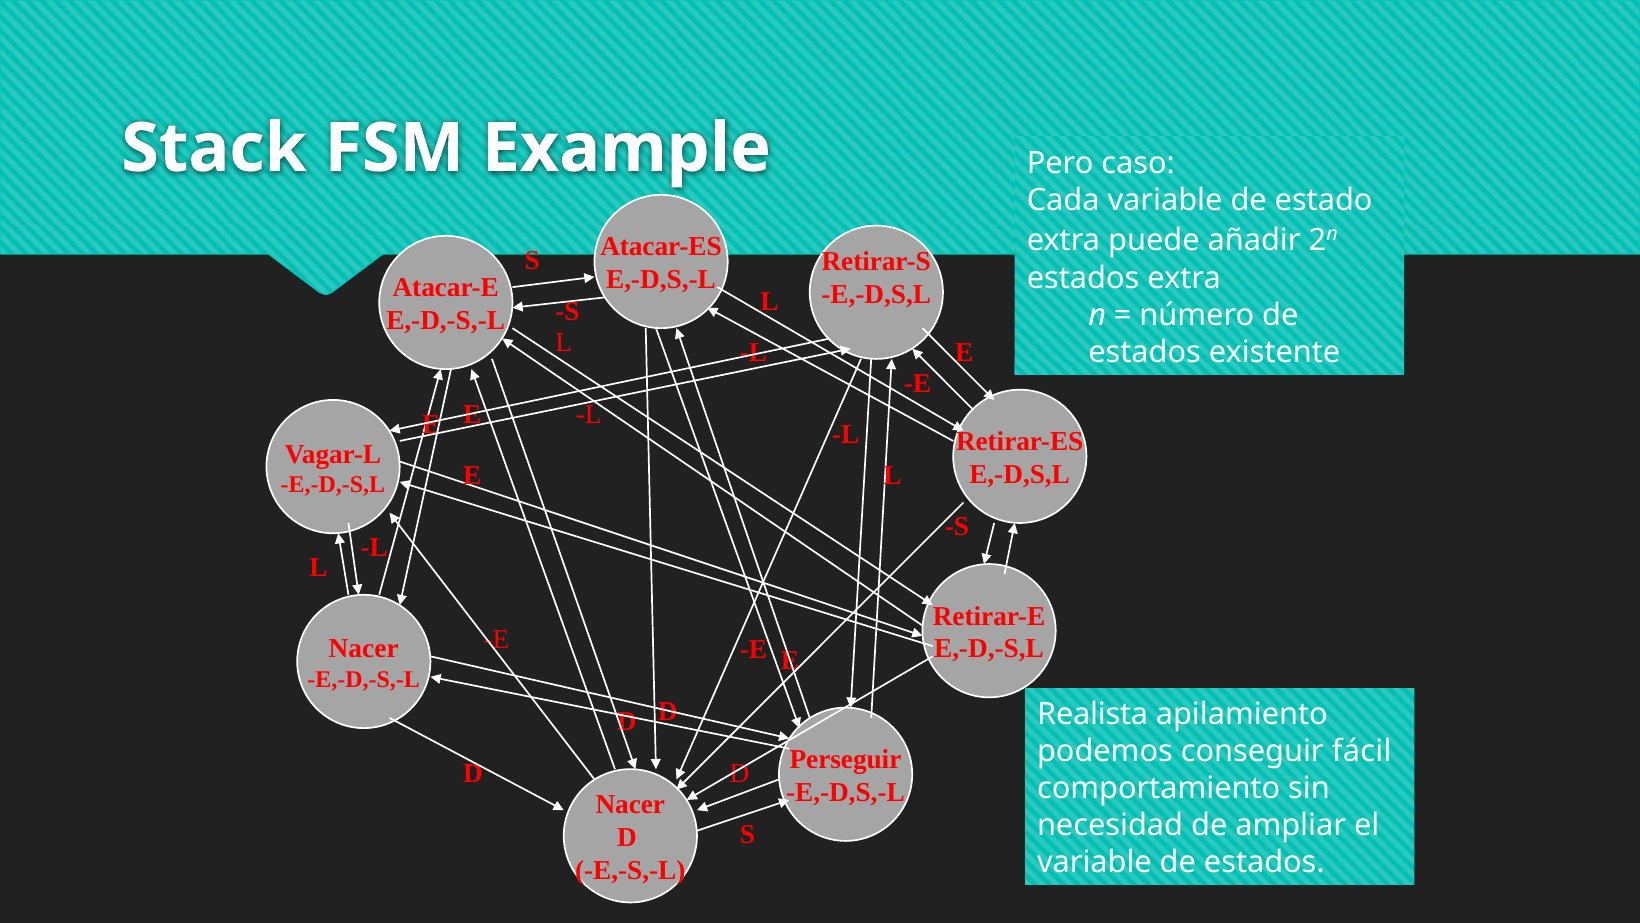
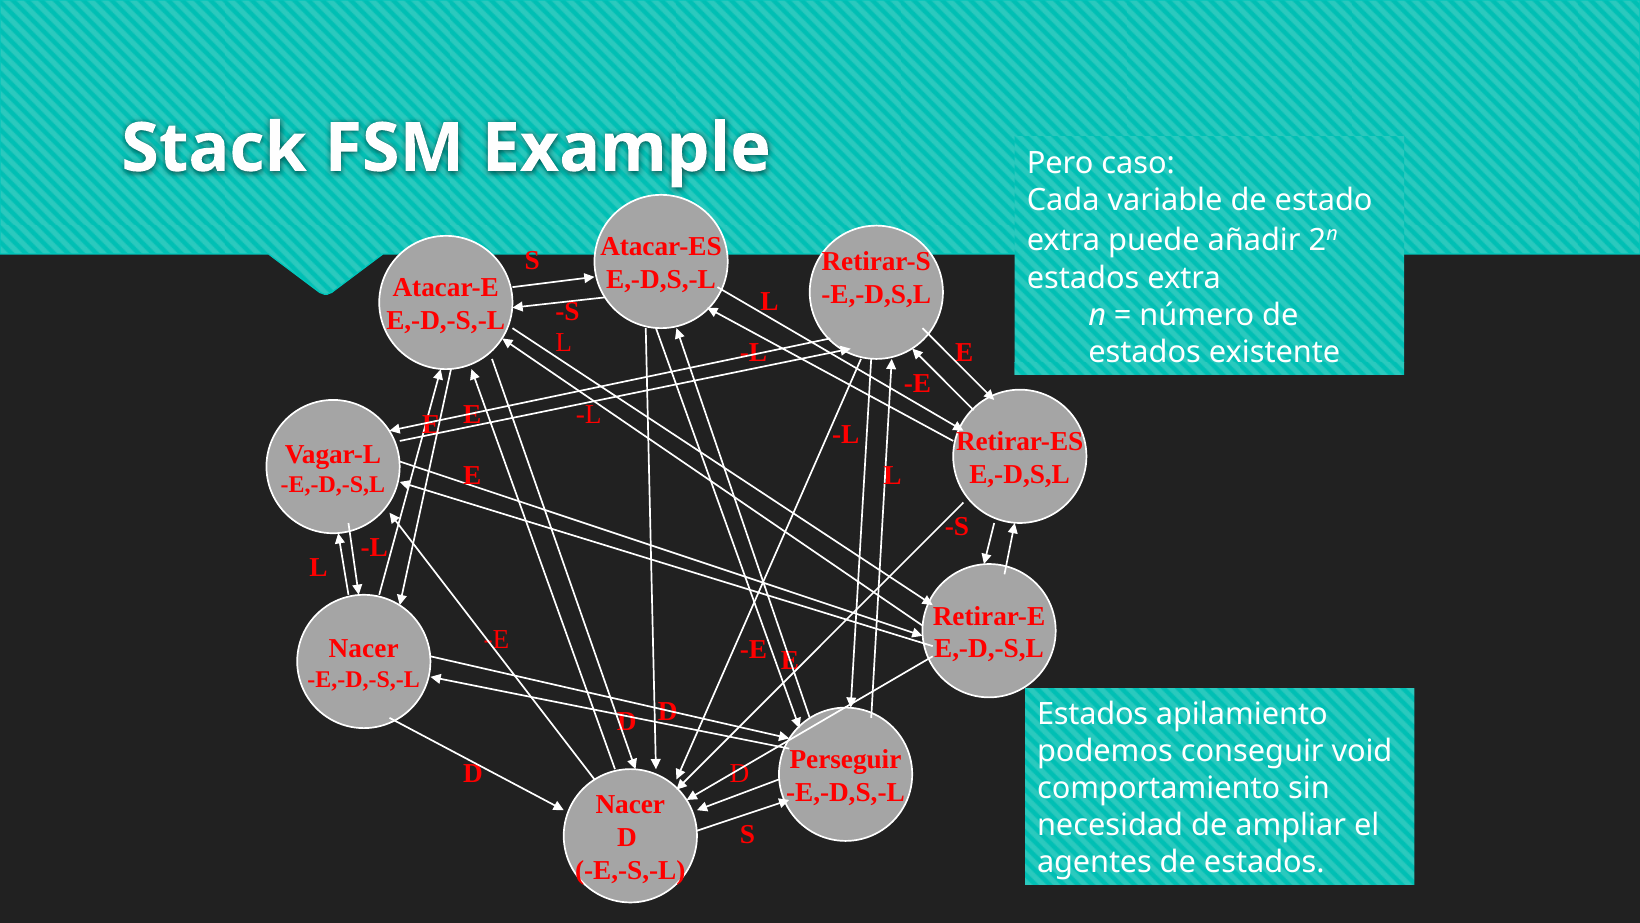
Realista: Realista -> Estados (1093, 714)
fácil: fácil -> void (1362, 751)
variable: variable -> agentes (1095, 862)
